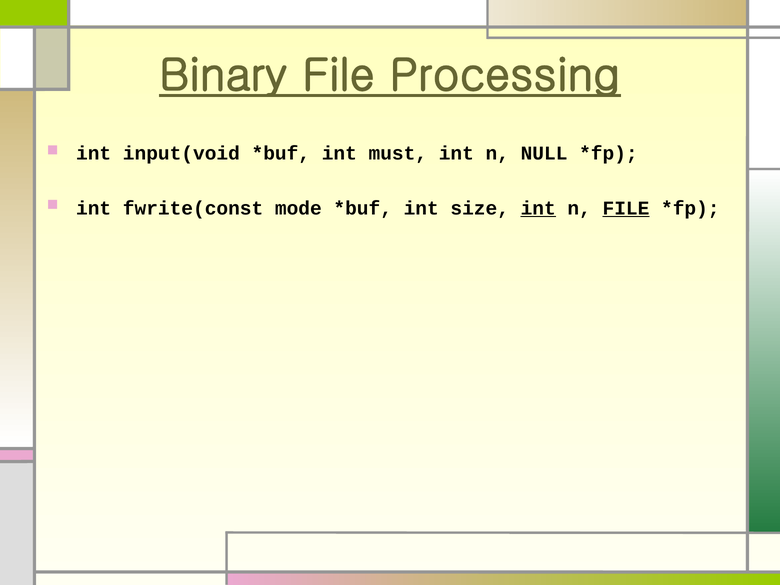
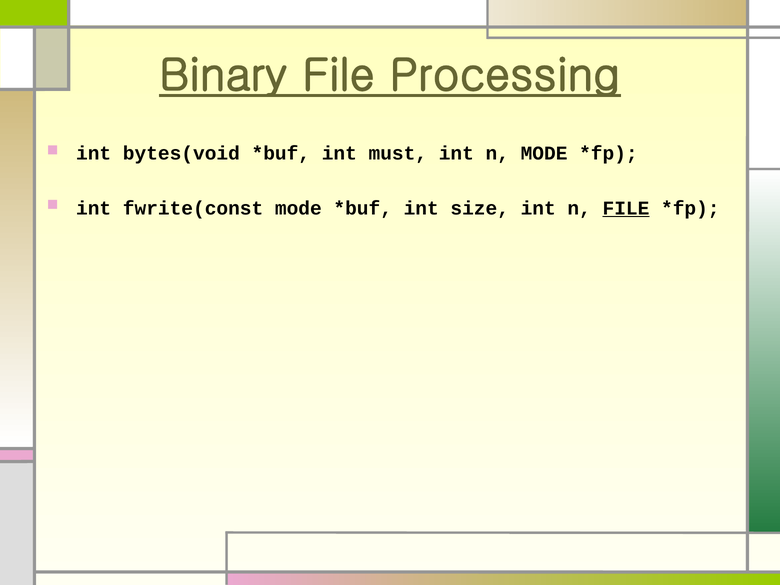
input(void: input(void -> bytes(void (181, 153)
n NULL: NULL -> MODE (544, 153)
int underline: present -> none (538, 208)
